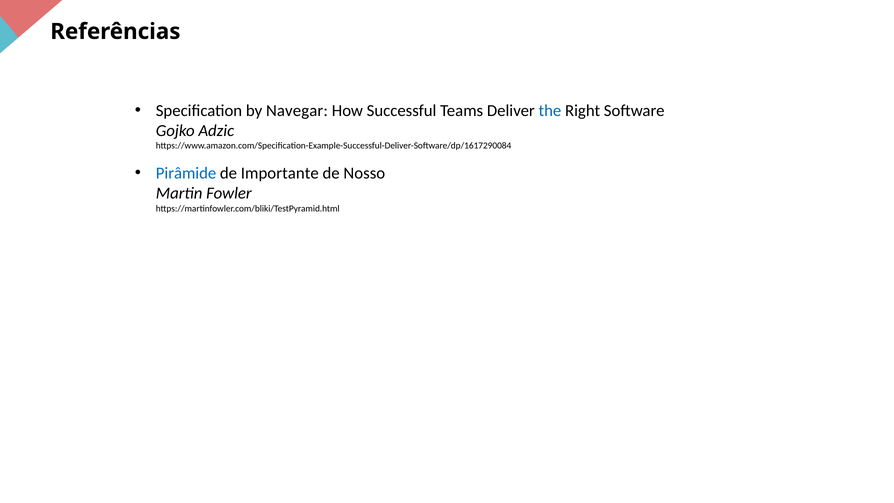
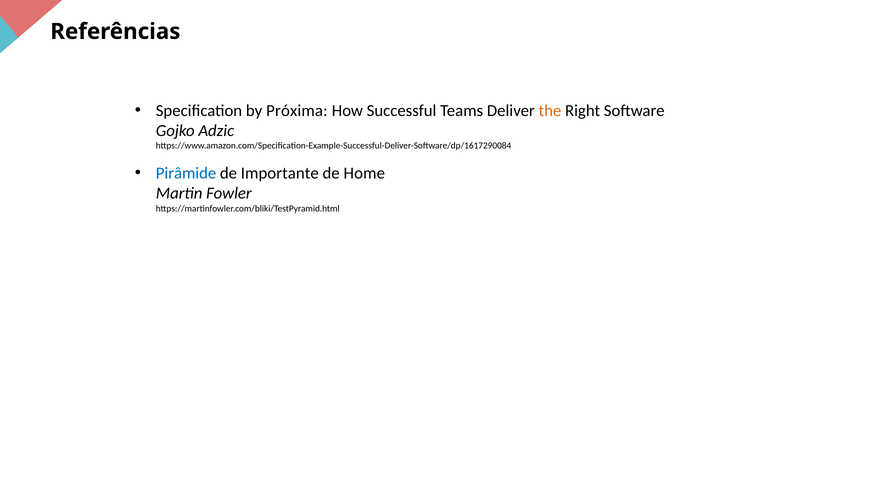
Navegar: Navegar -> Próxima (297, 111)
the colour: blue -> orange (550, 111)
Nosso: Nosso -> Home (364, 173)
